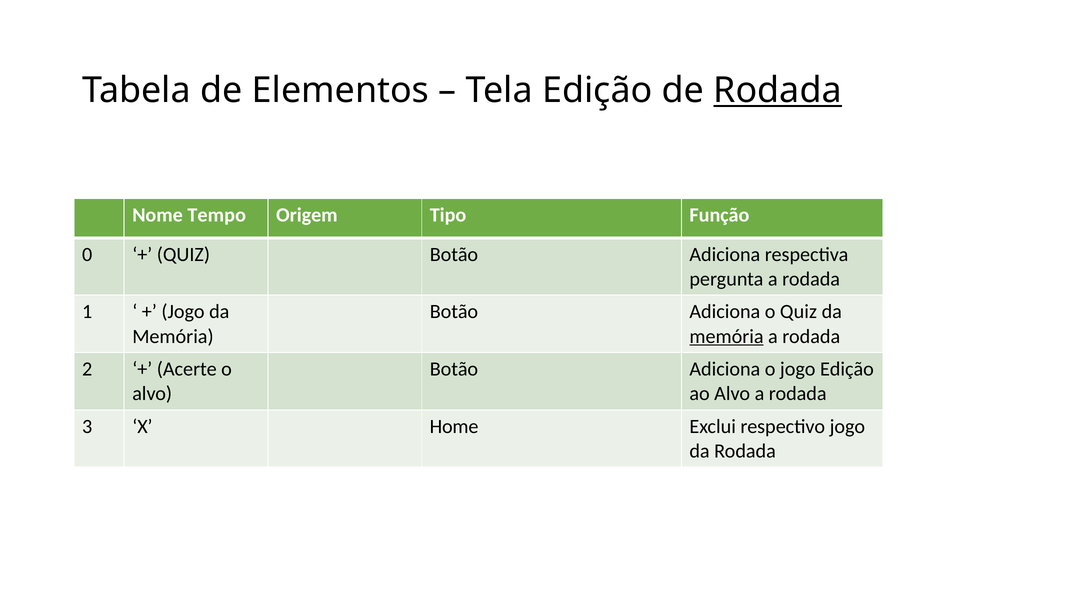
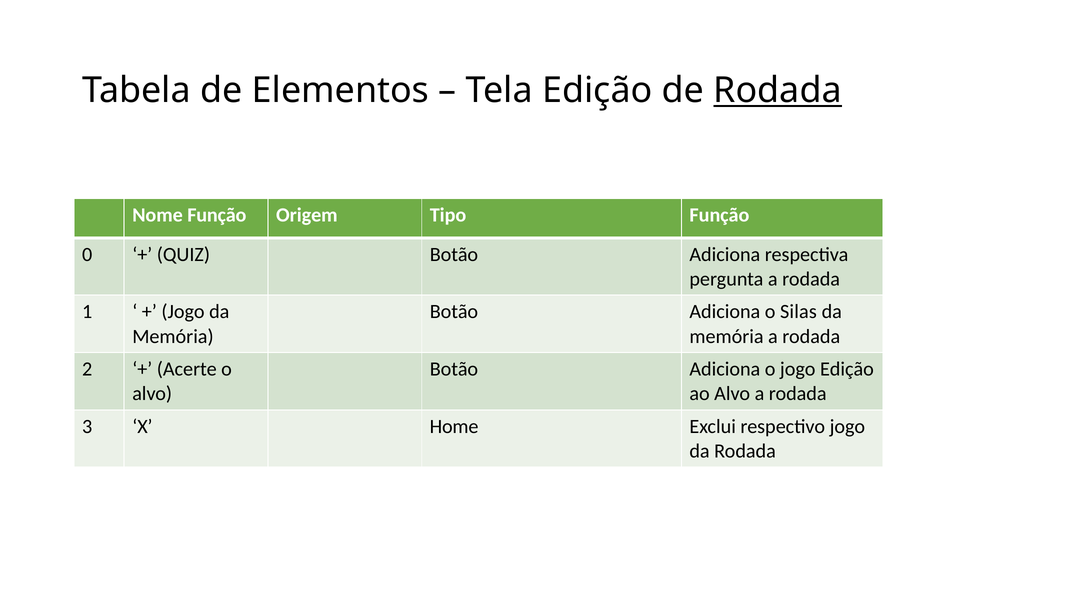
Nome Tempo: Tempo -> Função (217, 215)
o Quiz: Quiz -> Silas (798, 312)
memória underline: present -> none (727, 337)
